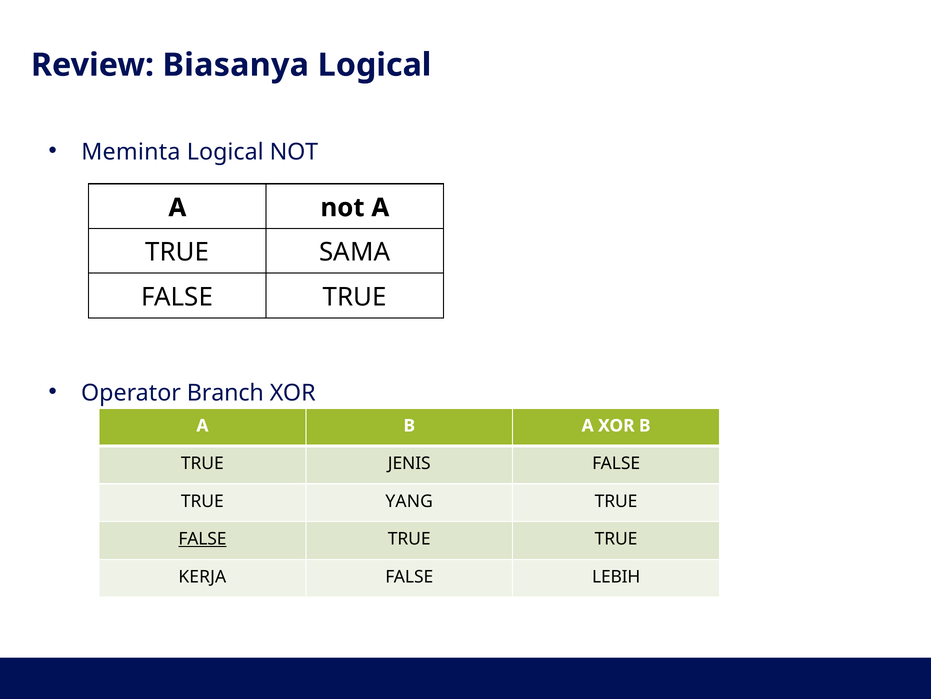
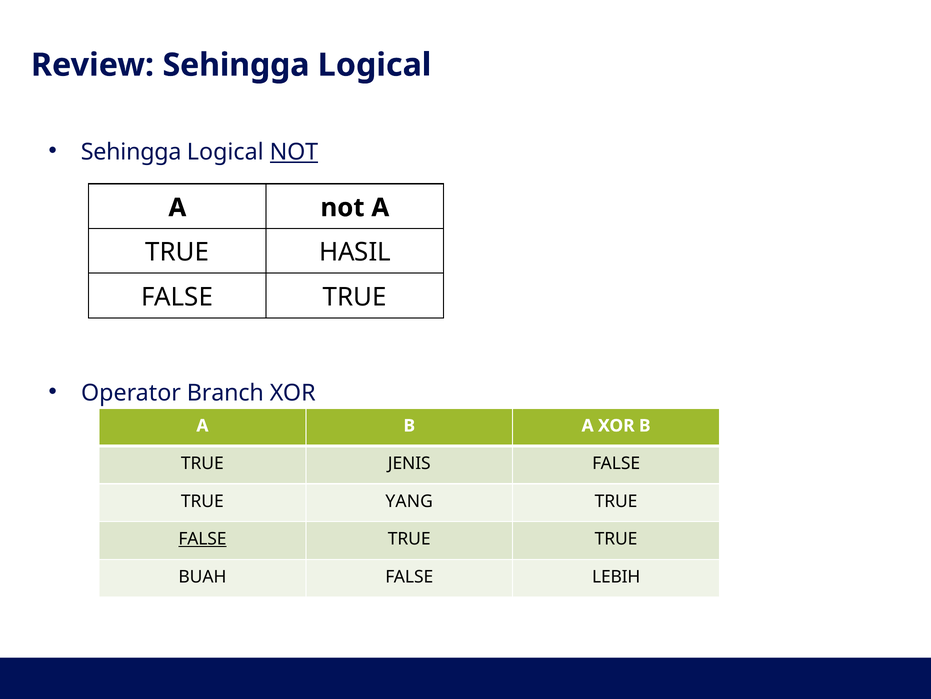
Review Biasanya: Biasanya -> Sehingga (236, 65)
Meminta: Meminta -> Sehingga (131, 152)
NOT underline: none -> present (294, 152)
SAMA: SAMA -> HASIL (355, 252)
KERJA: KERJA -> BUAH (202, 576)
